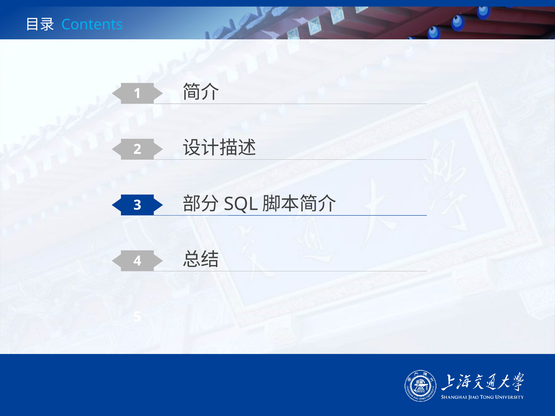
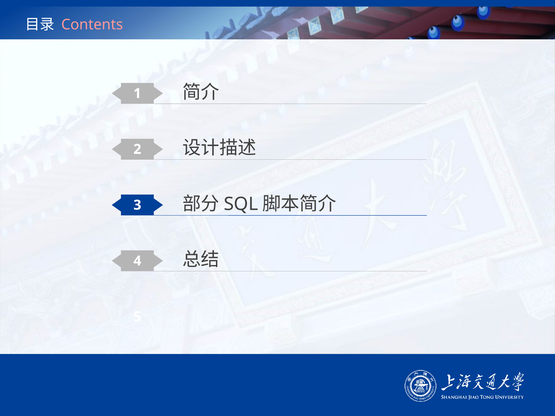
Contents colour: light blue -> pink (92, 25)
